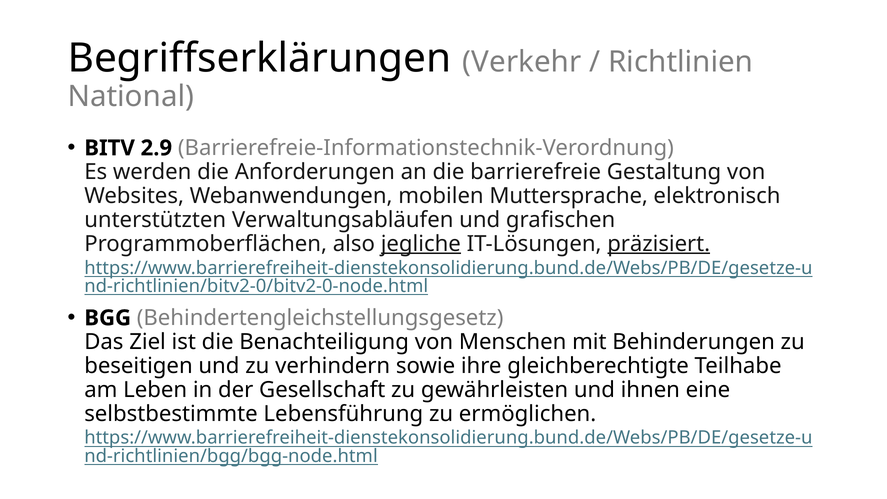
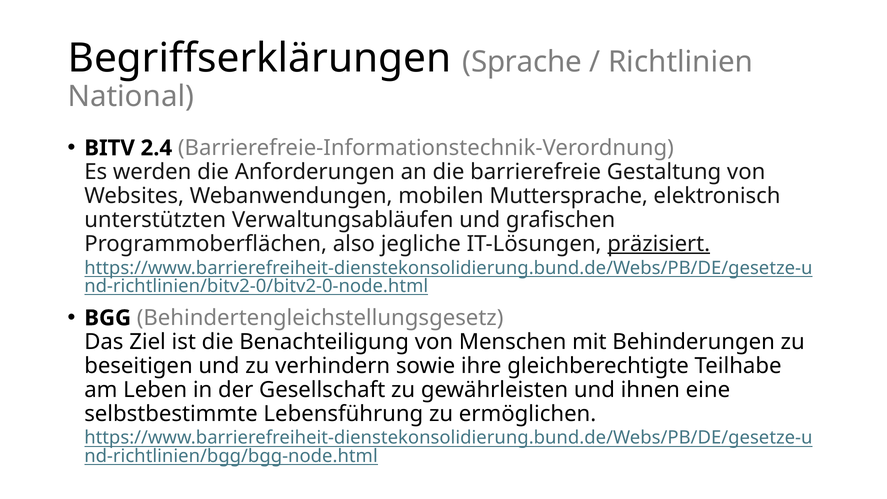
Verkehr: Verkehr -> Sprache (522, 62)
2.9: 2.9 -> 2.4 (156, 148)
jegliche underline: present -> none (421, 244)
